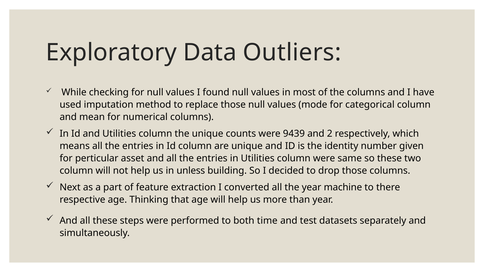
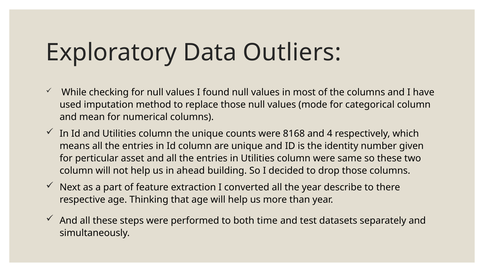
9439: 9439 -> 8168 (294, 134)
2: 2 -> 4 (330, 134)
unless: unless -> ahead (191, 171)
machine: machine -> describe (343, 188)
